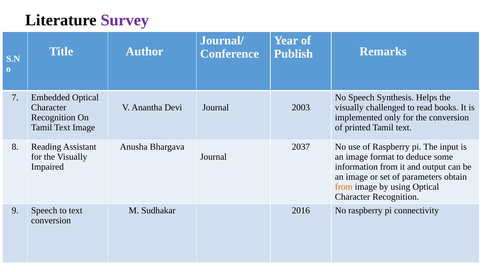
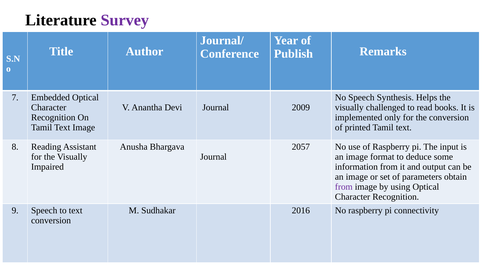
2003: 2003 -> 2009 (301, 108)
2037: 2037 -> 2057 (301, 147)
from colour: orange -> purple (344, 187)
